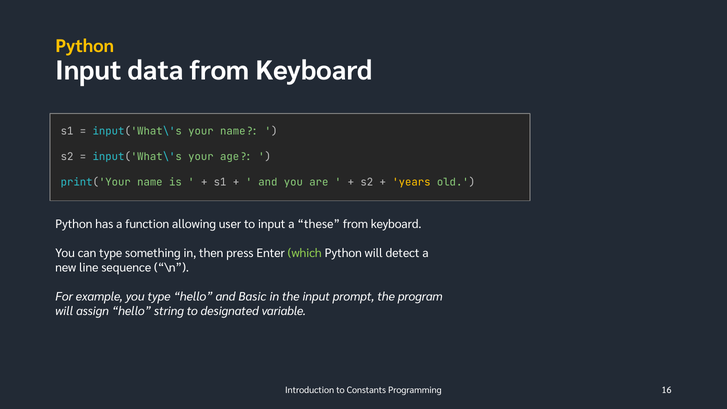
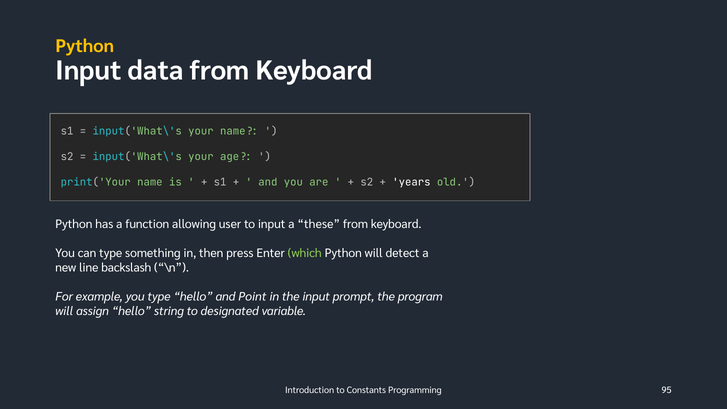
years colour: yellow -> white (411, 182)
sequence: sequence -> backslash (126, 268)
Basic: Basic -> Point (252, 297)
16: 16 -> 95 (667, 390)
